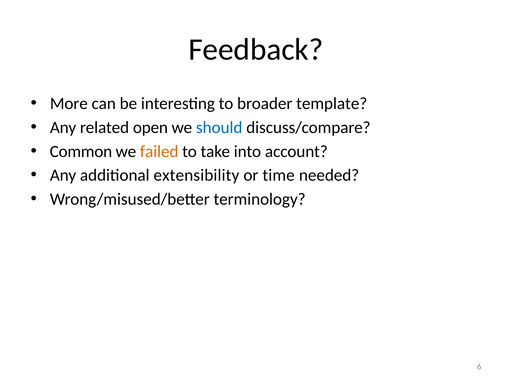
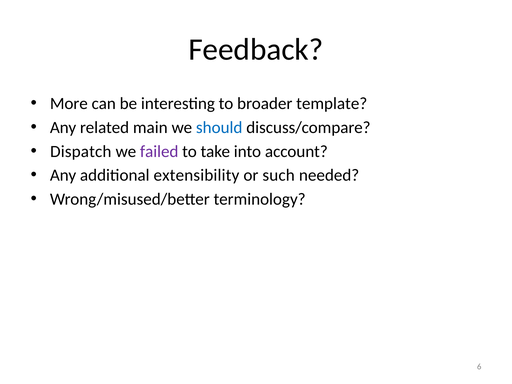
open: open -> main (150, 127)
Common: Common -> Dispatch (81, 151)
failed colour: orange -> purple (159, 151)
time: time -> such (279, 175)
